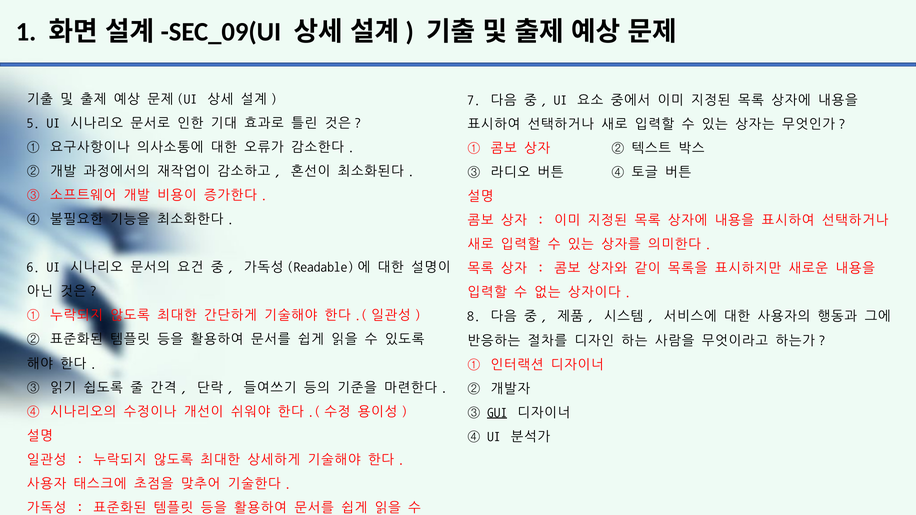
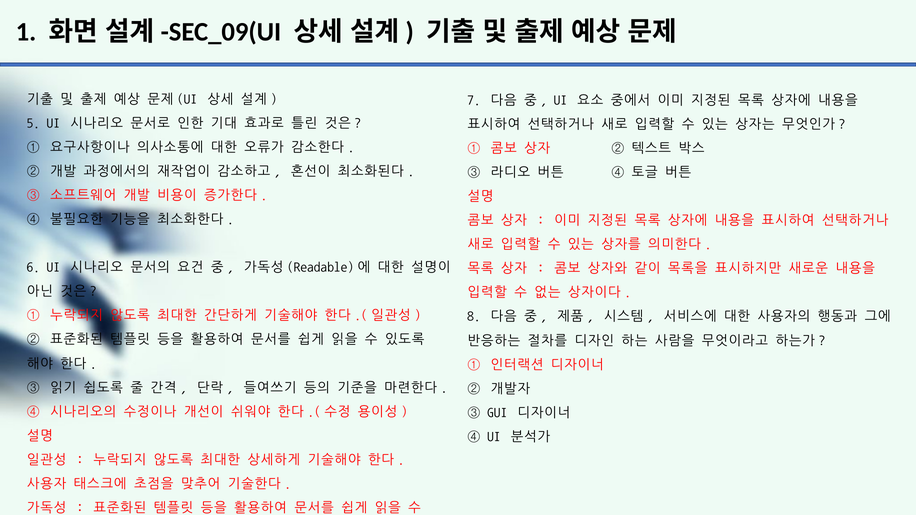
GUI underline: present -> none (497, 412)
